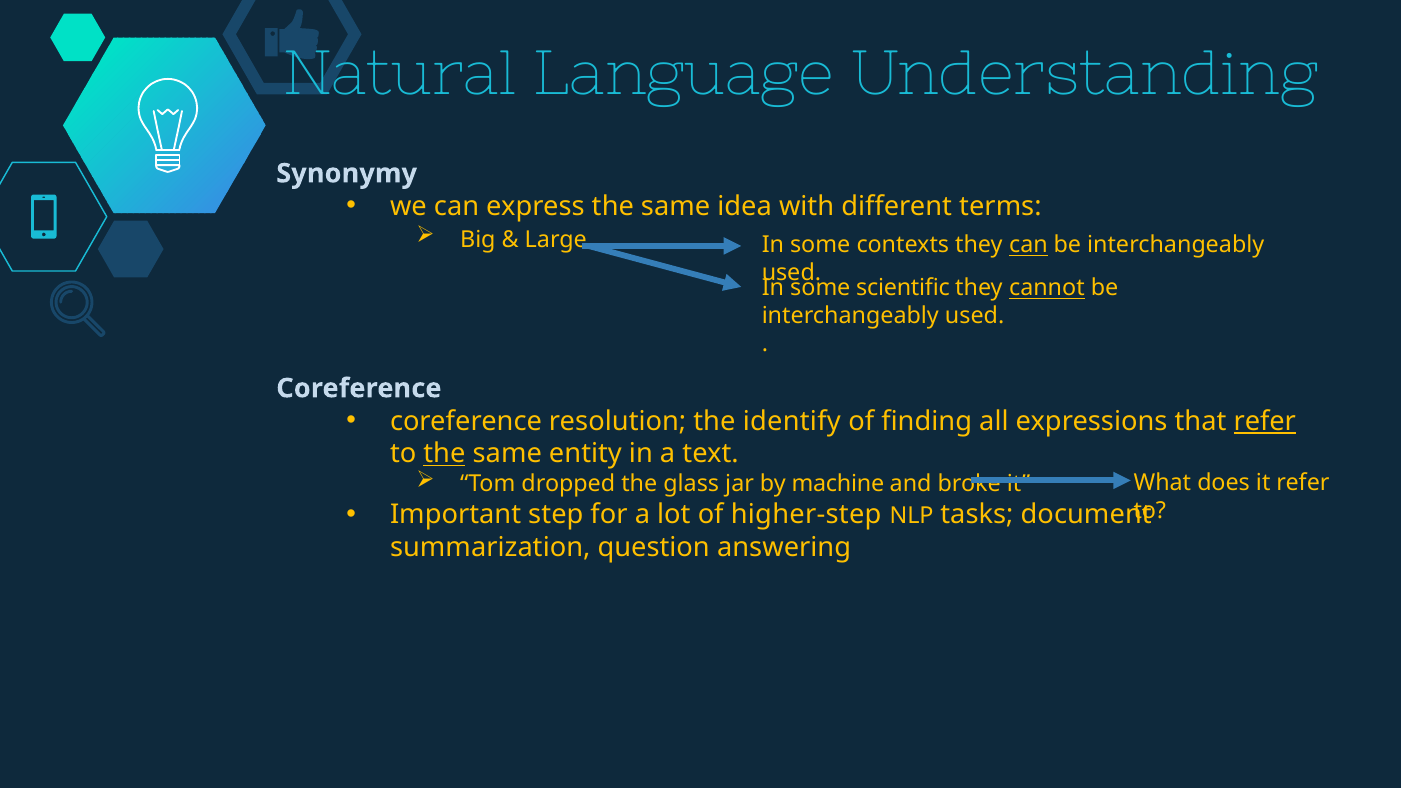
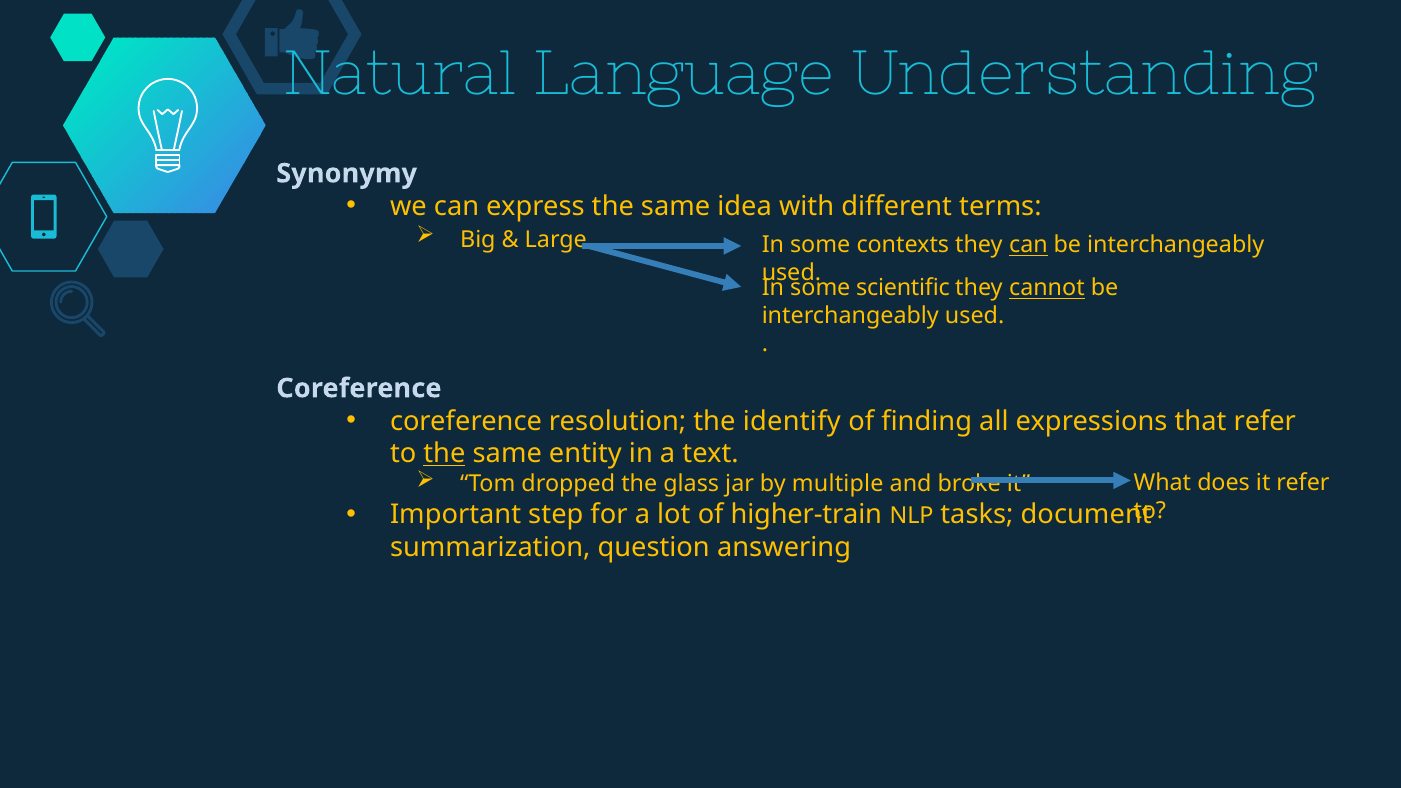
refer underline: present -> none (1265, 421)
machine: machine -> multiple (838, 484)
higher-step: higher-step -> higher-train (806, 515)
